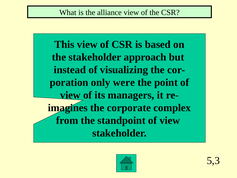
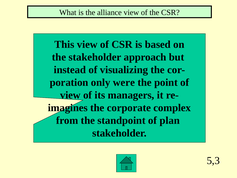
standpoint of view: view -> plan (170, 120)
